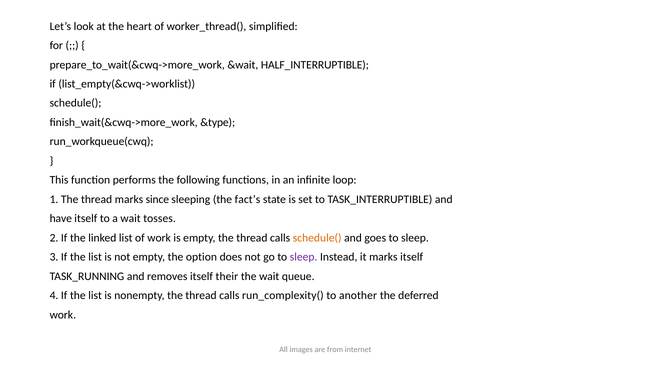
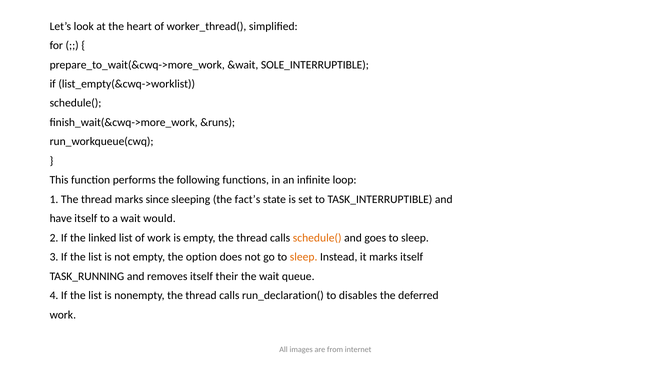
HALF_INTERRUPTIBLE: HALF_INTERRUPTIBLE -> SOLE_INTERRUPTIBLE (315, 65)
&type: &type -> &runs (218, 122)
tosses: tosses -> would (160, 219)
sleep colour: purple -> orange (304, 257)
run_complexity(: run_complexity( -> run_declaration( (283, 296)
another: another -> disables (358, 296)
